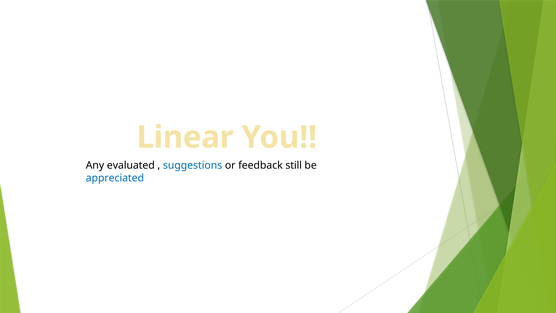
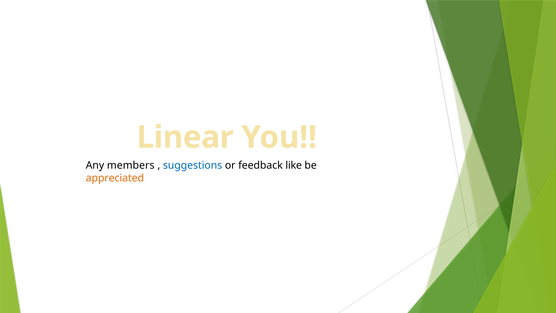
evaluated: evaluated -> members (131, 165)
still: still -> like (294, 165)
appreciated colour: blue -> orange (115, 178)
